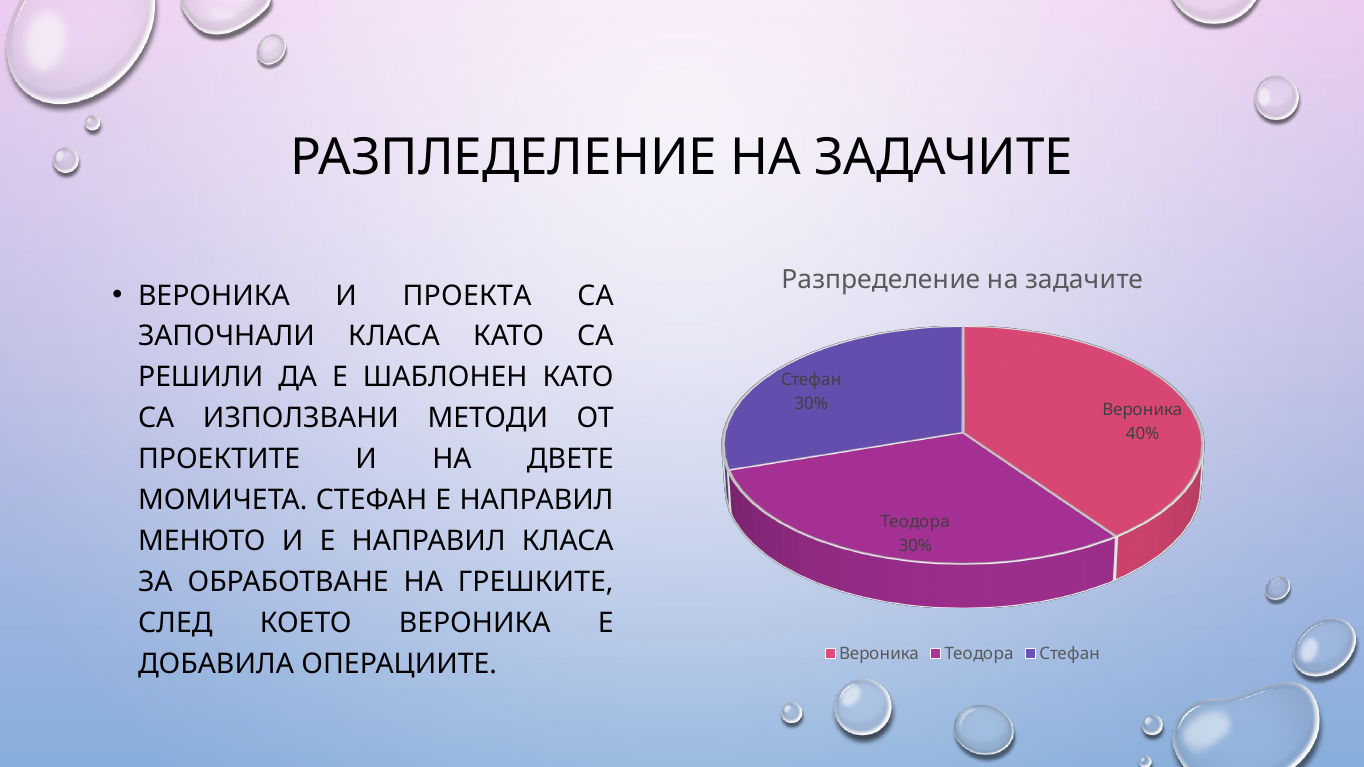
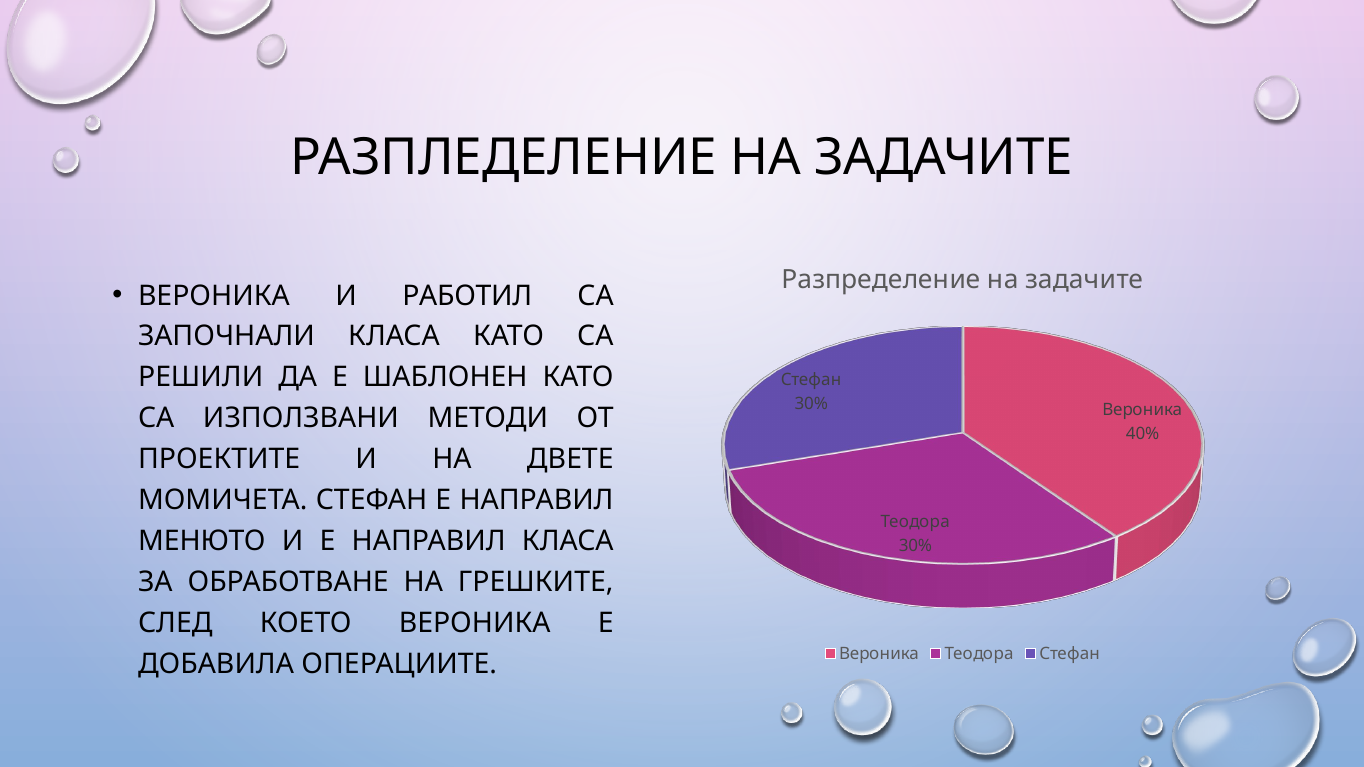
ПРОЕКТА: ПРОЕКТА -> РАБОТИЛ (467, 296)
